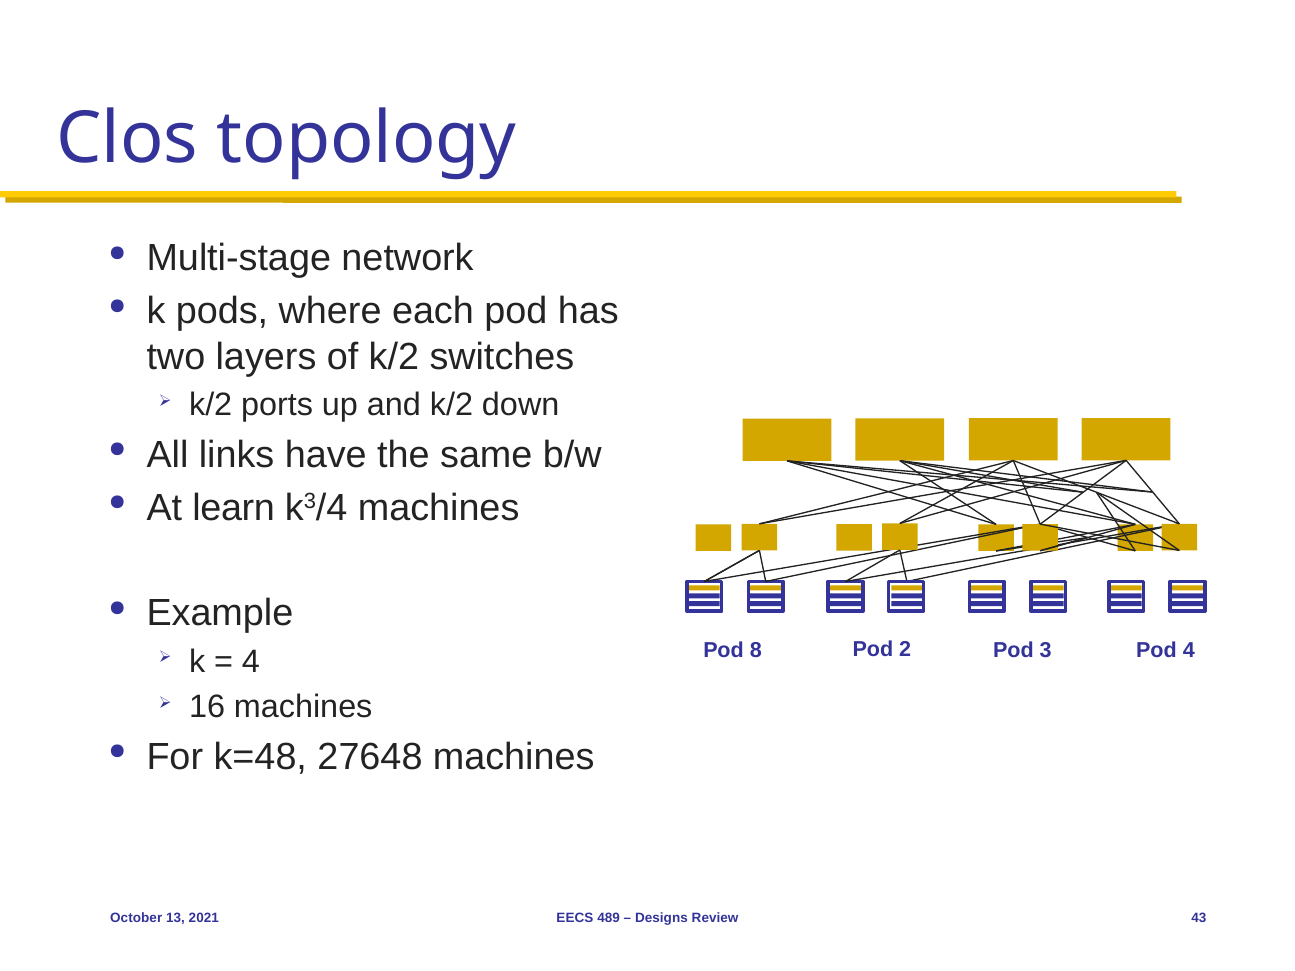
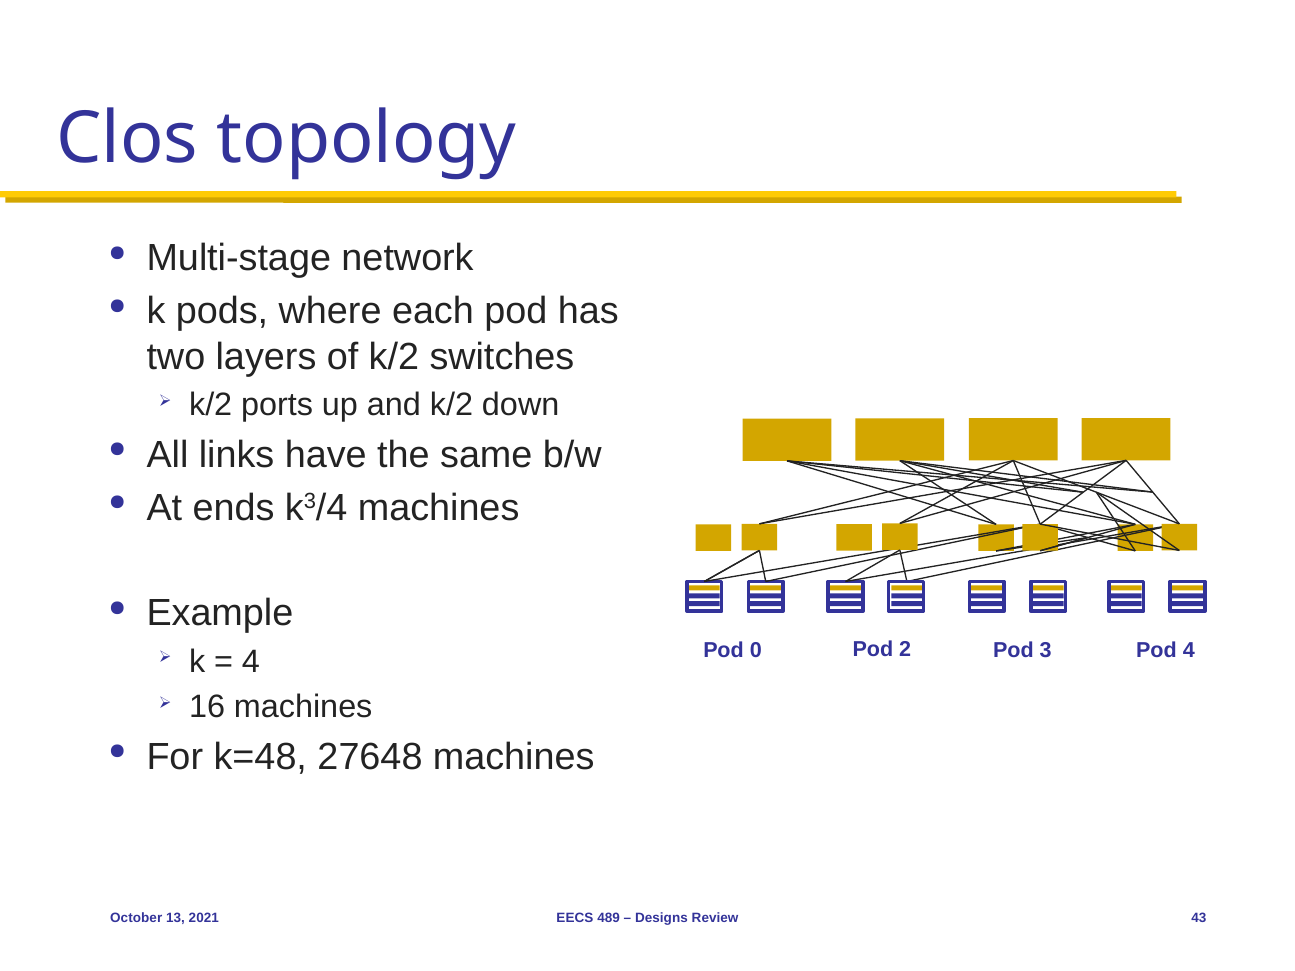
learn: learn -> ends (233, 508)
8: 8 -> 0 (756, 650)
